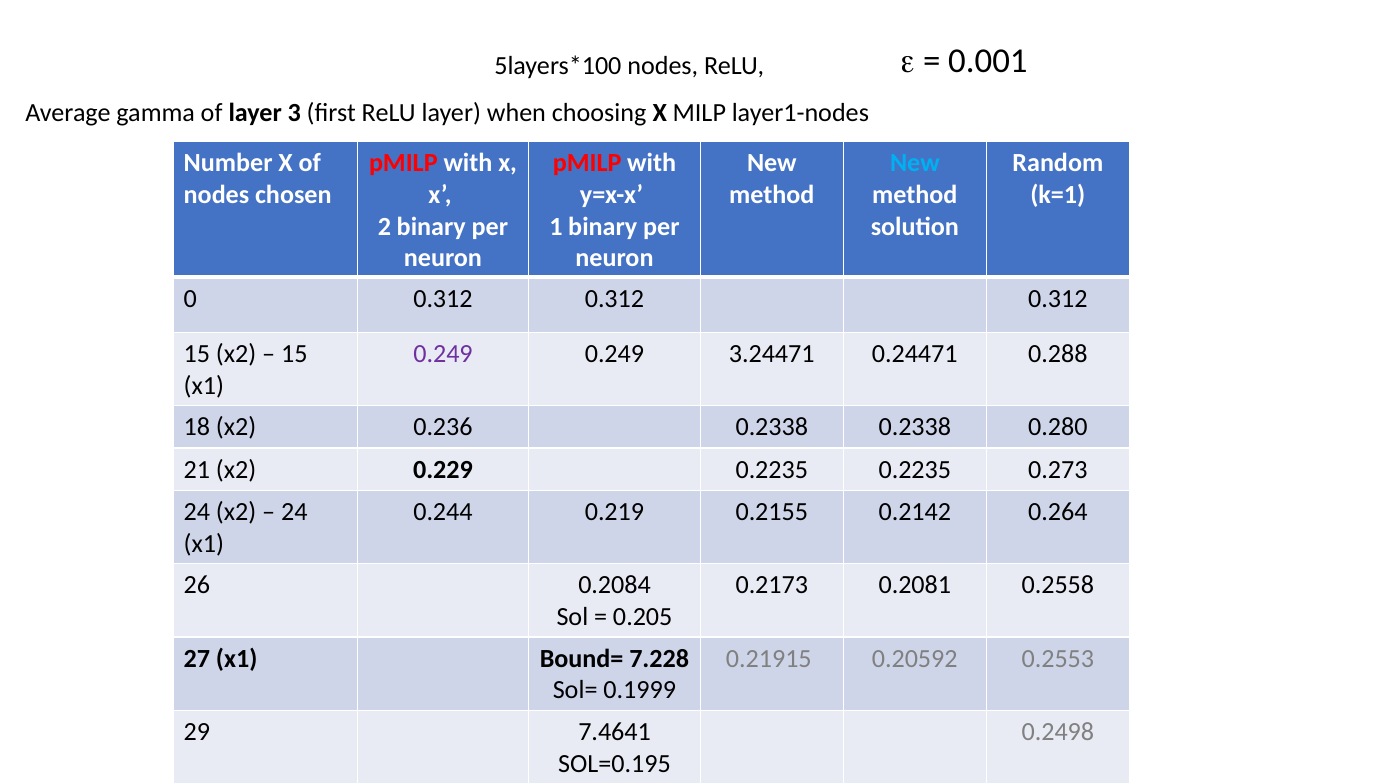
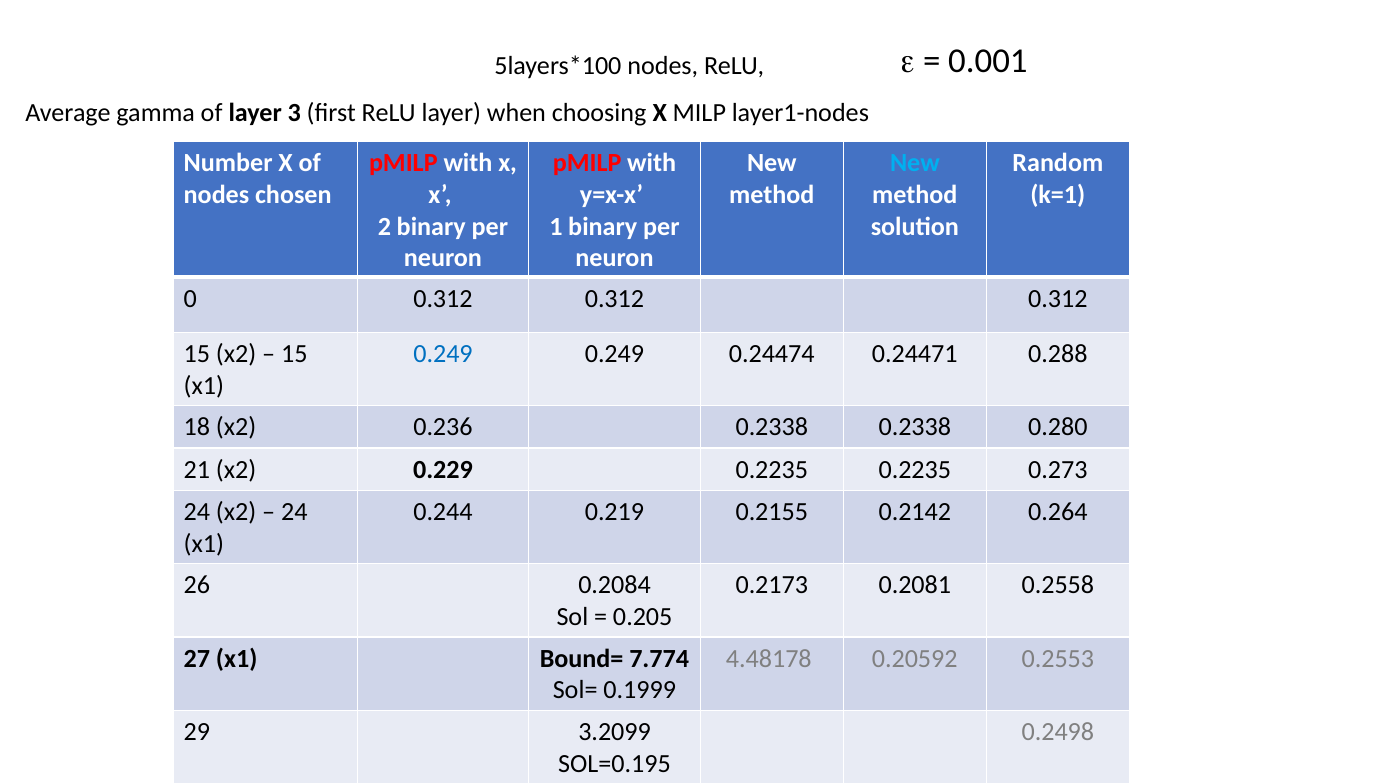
0.249 colour: purple -> blue (443, 354)
3.24471: 3.24471 -> 0.24474 (772, 354)
7.228: 7.228 -> 7.774 (659, 658)
0.21915: 0.21915 -> 4.48178 (769, 658)
7.4641: 7.4641 -> 3.2099 (615, 731)
